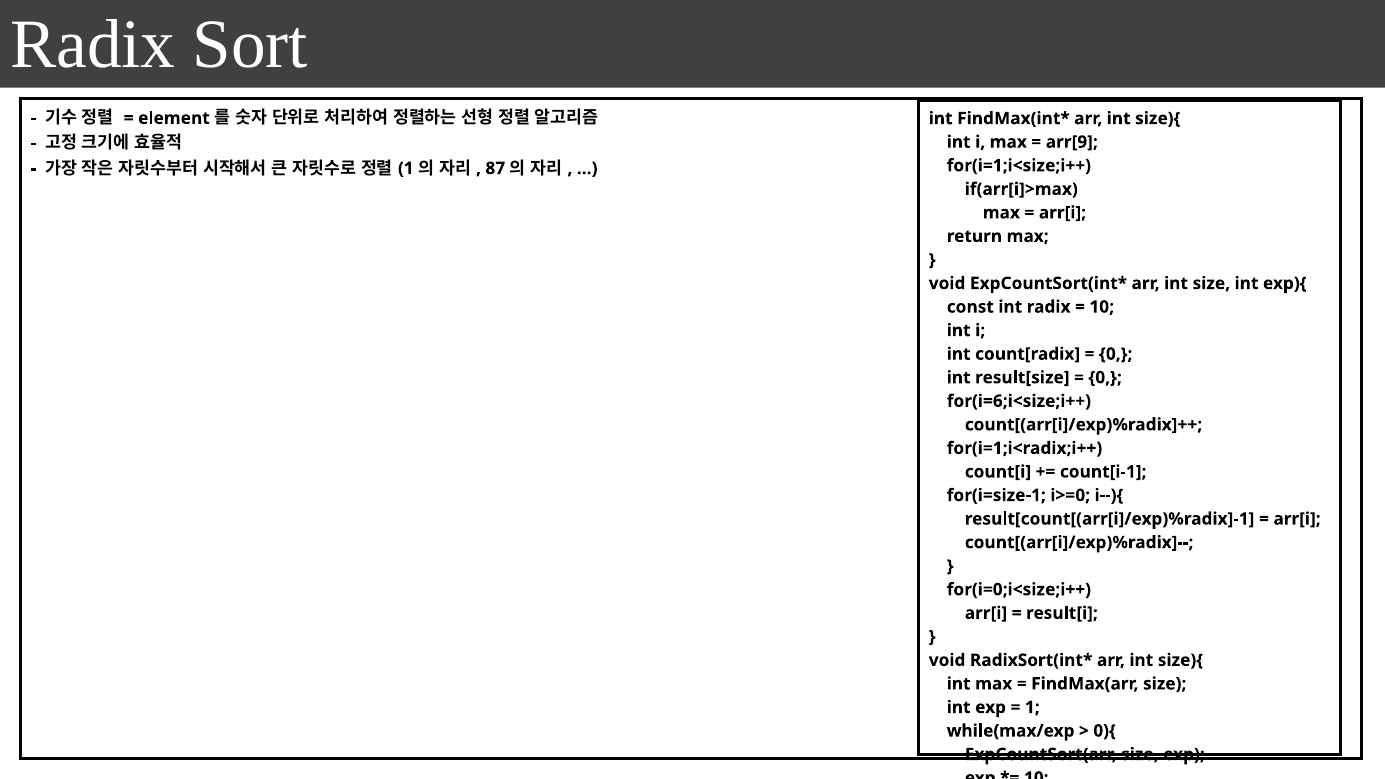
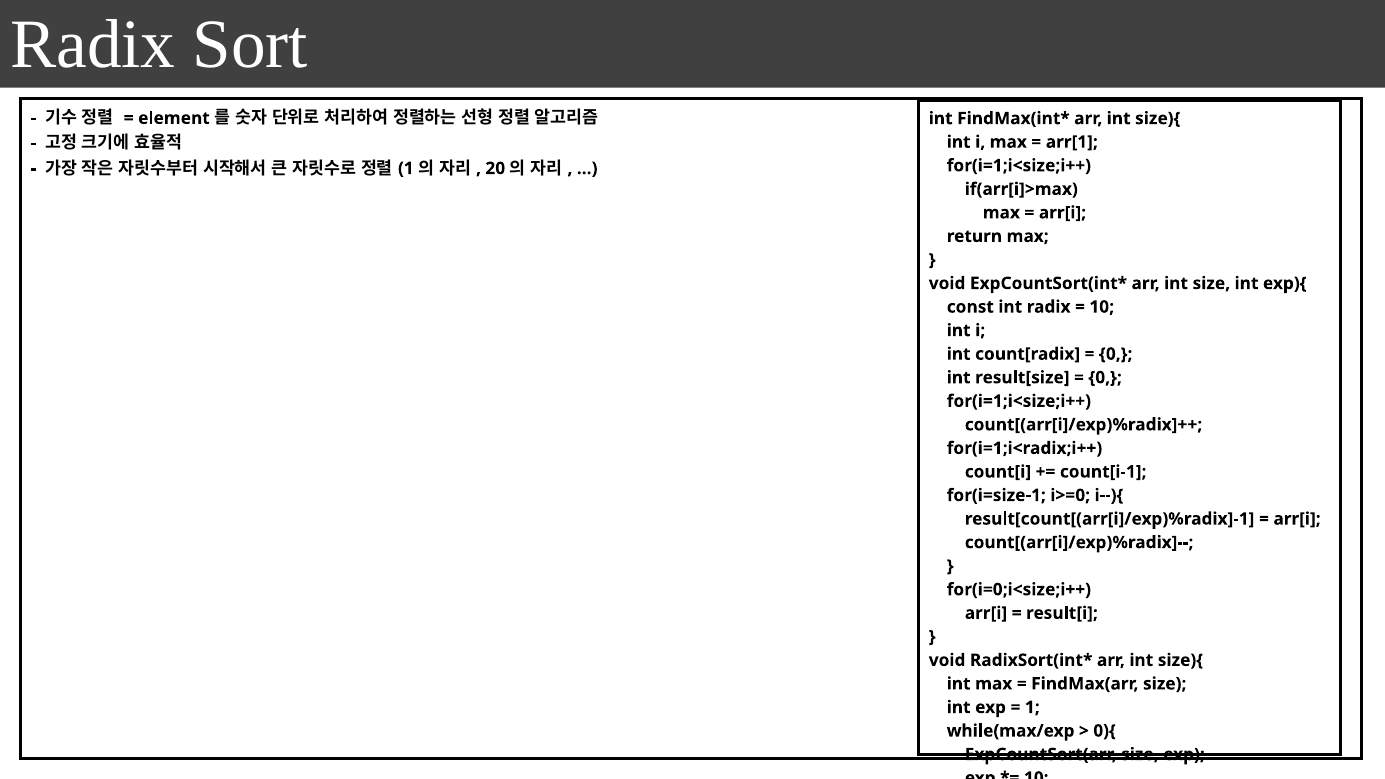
arr[9: arr[9 -> arr[1 (1072, 142)
87: 87 -> 20 (495, 168)
for(i=6;i<size;i++: for(i=6;i<size;i++ -> for(i=1;i<size;i++ (1019, 401)
